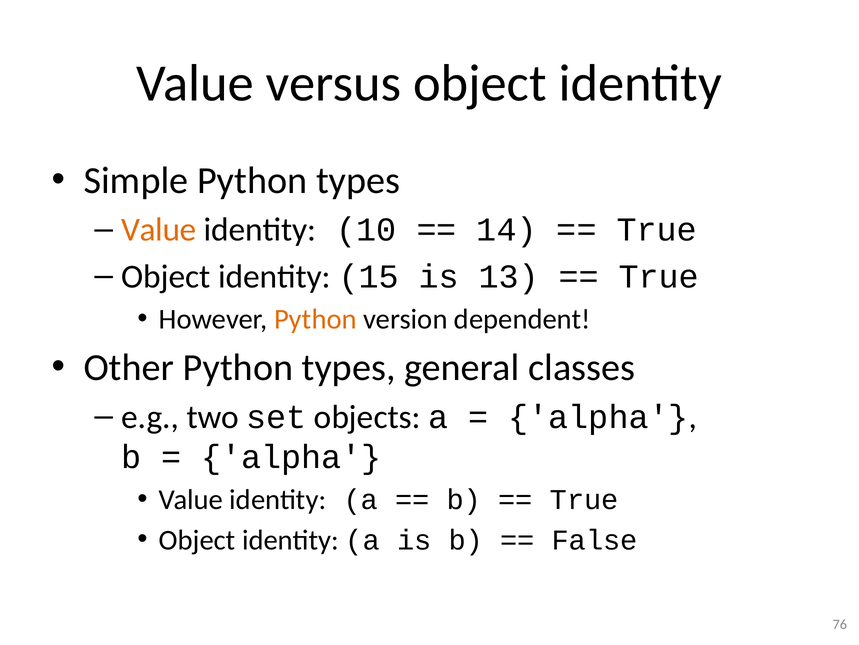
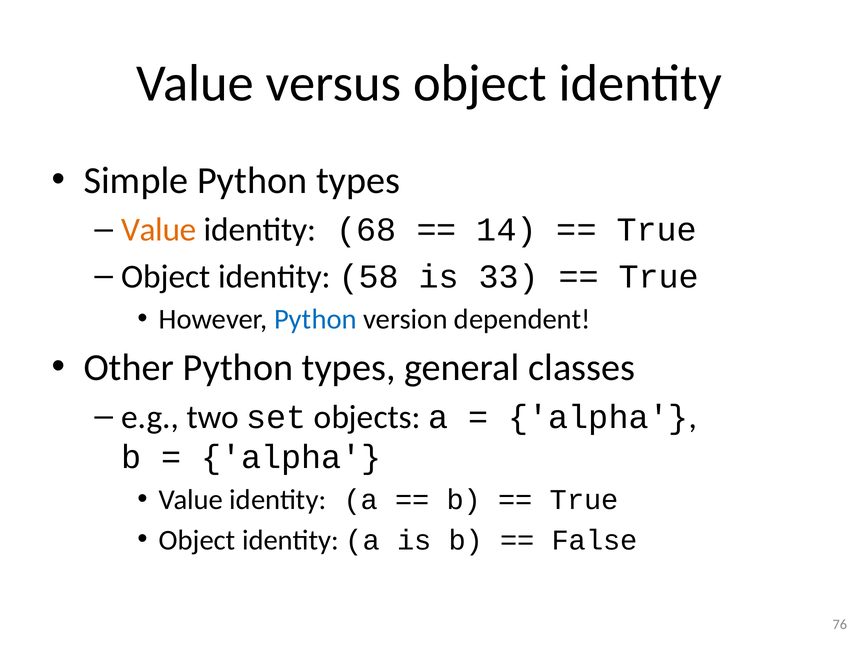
10: 10 -> 68 (366, 230)
15: 15 -> 58 (369, 276)
13: 13 -> 33 (509, 276)
Python colour: orange -> blue (315, 319)
